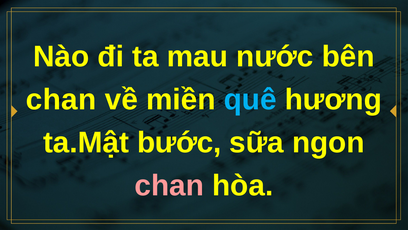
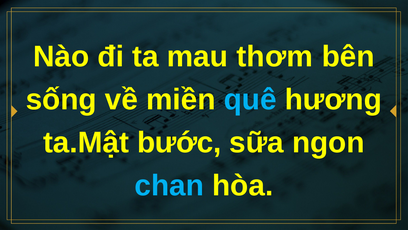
nước: nước -> thơm (275, 57)
chan: chan -> sống (61, 100)
chan colour: pink -> light blue (169, 185)
